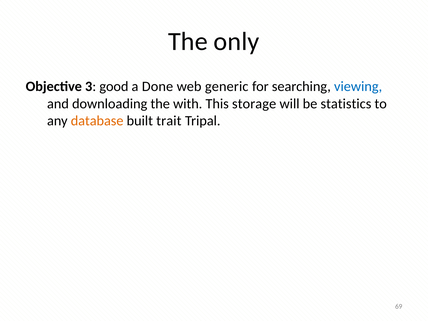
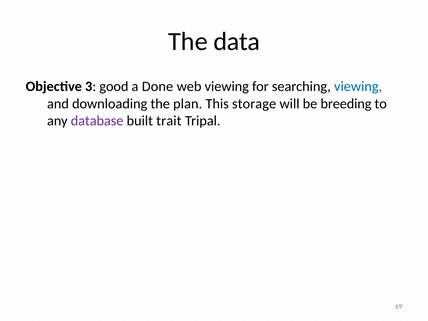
only: only -> data (237, 41)
web generic: generic -> viewing (227, 87)
with: with -> plan (188, 104)
statistics: statistics -> breeding (346, 104)
database colour: orange -> purple (97, 121)
